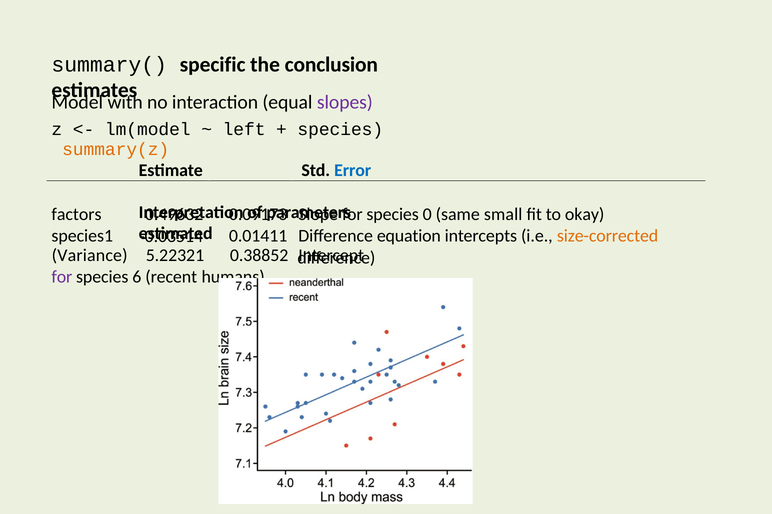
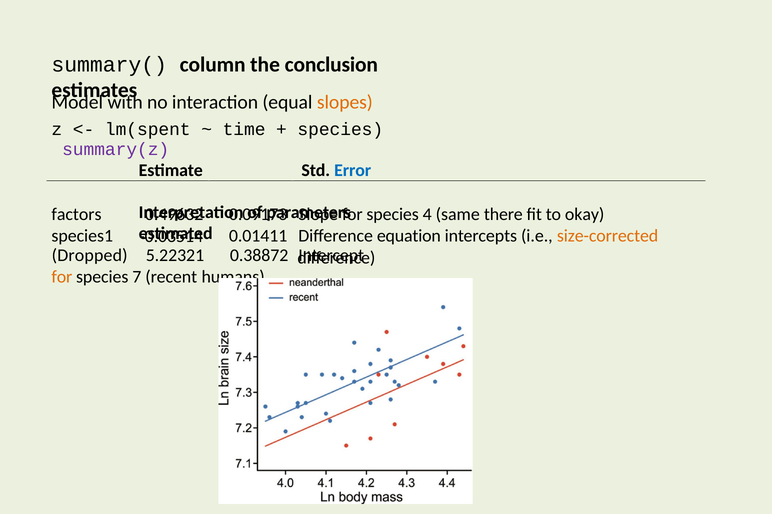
specific: specific -> column (213, 65)
slopes colour: purple -> orange (345, 103)
lm(model: lm(model -> lm(spent (148, 130)
left: left -> time (244, 130)
summary(z colour: orange -> purple (116, 149)
0: 0 -> 4 (427, 214)
small: small -> there (503, 214)
Variance: Variance -> Dropped (90, 256)
0.38852: 0.38852 -> 0.38872 (259, 256)
for colour: purple -> orange (62, 277)
6: 6 -> 7 (137, 277)
